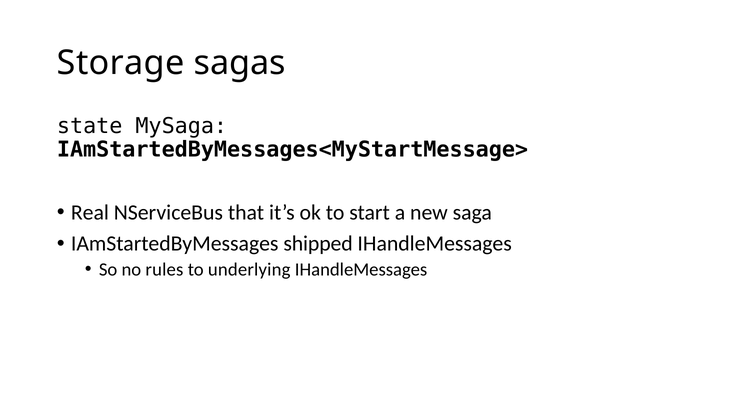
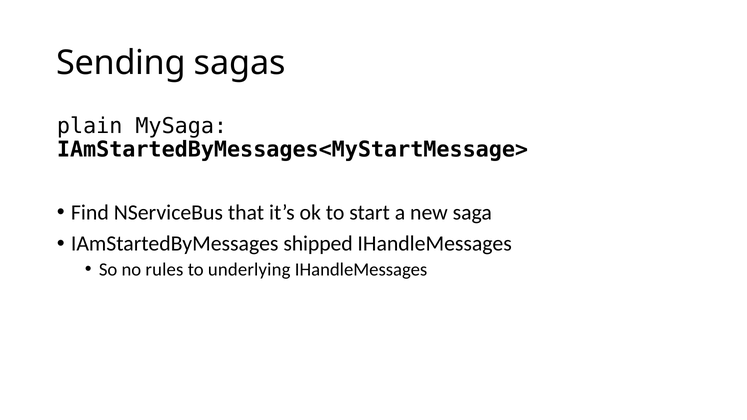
Storage: Storage -> Sending (121, 63)
state: state -> plain (90, 126)
Real: Real -> Find (90, 212)
